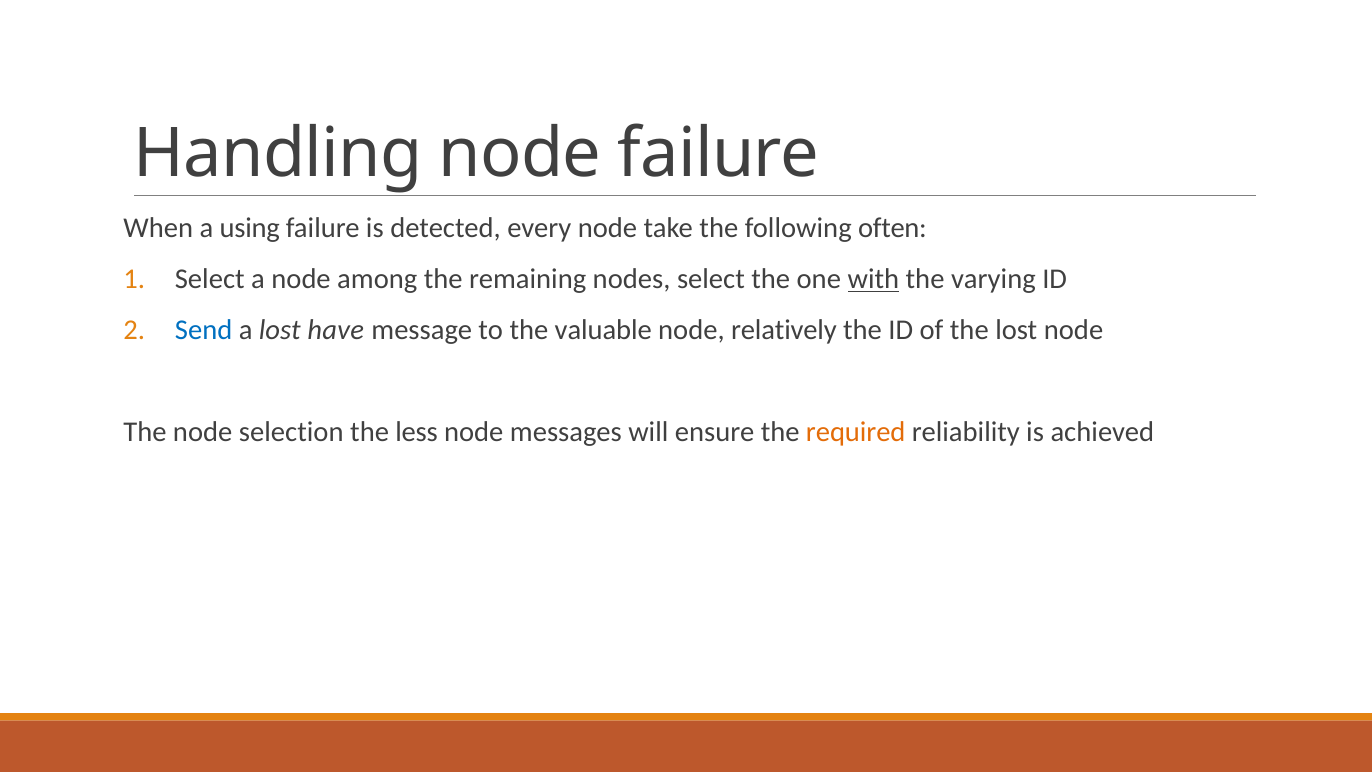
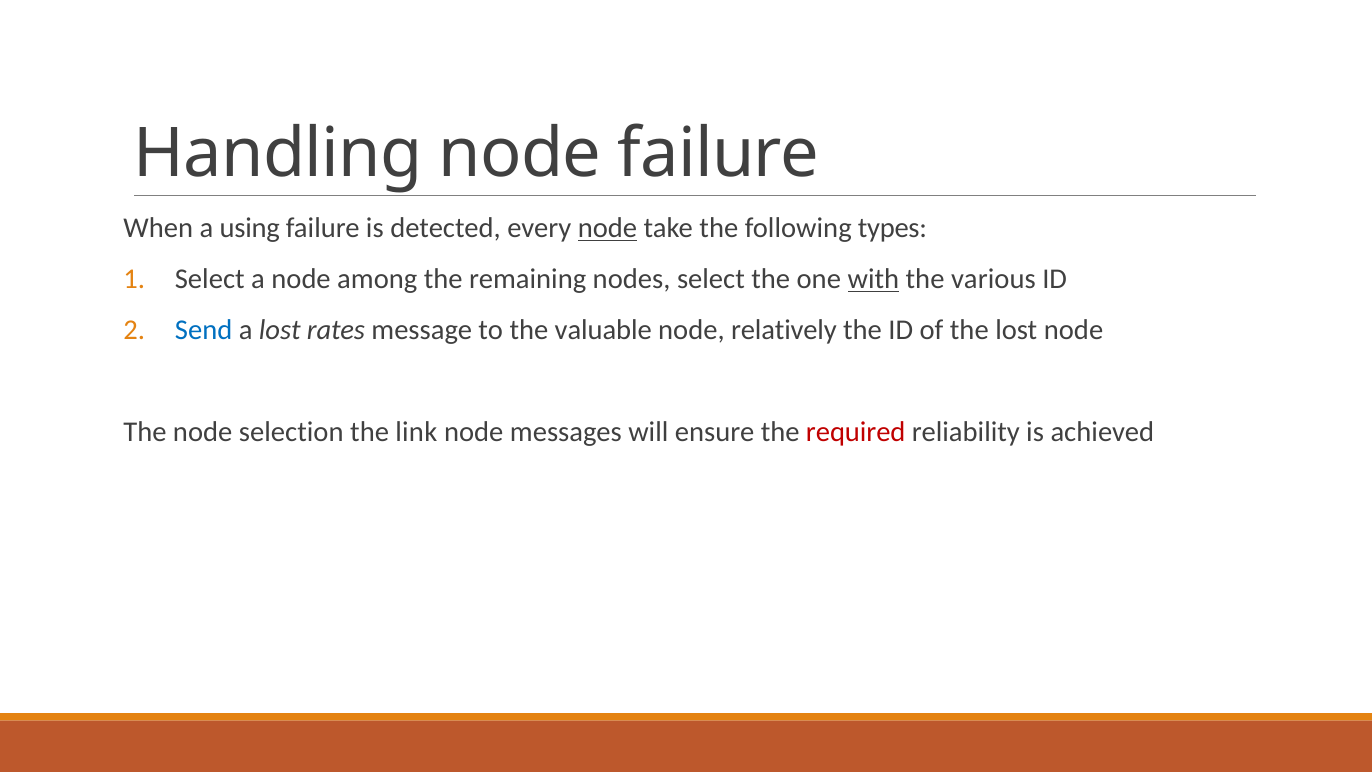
node underline: none -> present (608, 228)
often: often -> types (892, 228)
varying: varying -> various (993, 279)
have: have -> rates (336, 330)
less: less -> link (416, 432)
required colour: orange -> red (856, 432)
